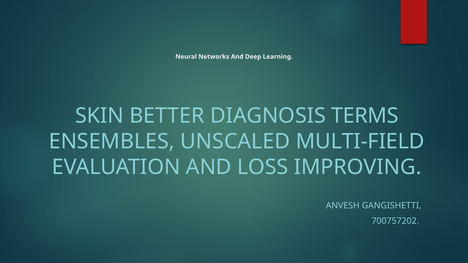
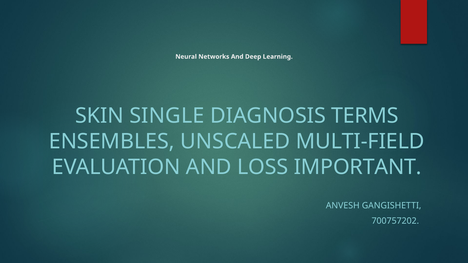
BETTER: BETTER -> SINGLE (167, 116)
IMPROVING: IMPROVING -> IMPORTANT (358, 167)
